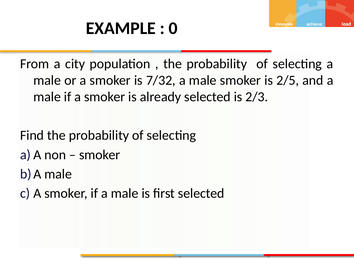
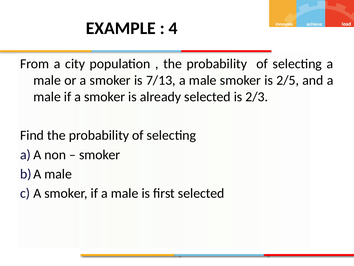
0: 0 -> 4 (173, 28)
7/32: 7/32 -> 7/13 (161, 80)
